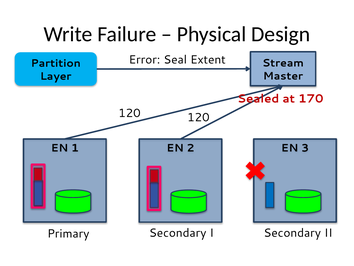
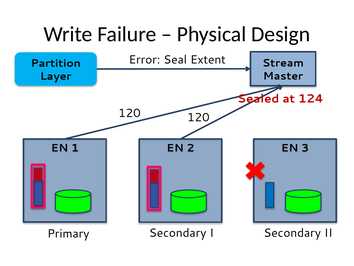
170: 170 -> 124 (311, 99)
